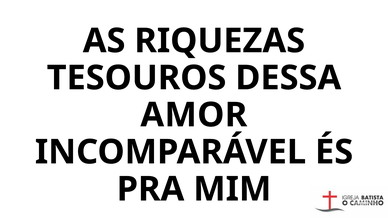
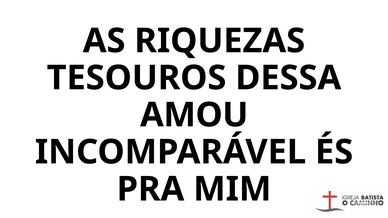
AMOR: AMOR -> AMOU (194, 115)
